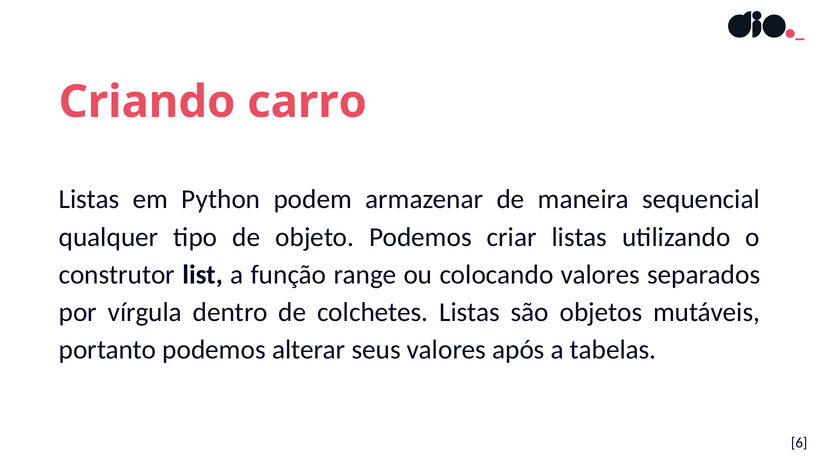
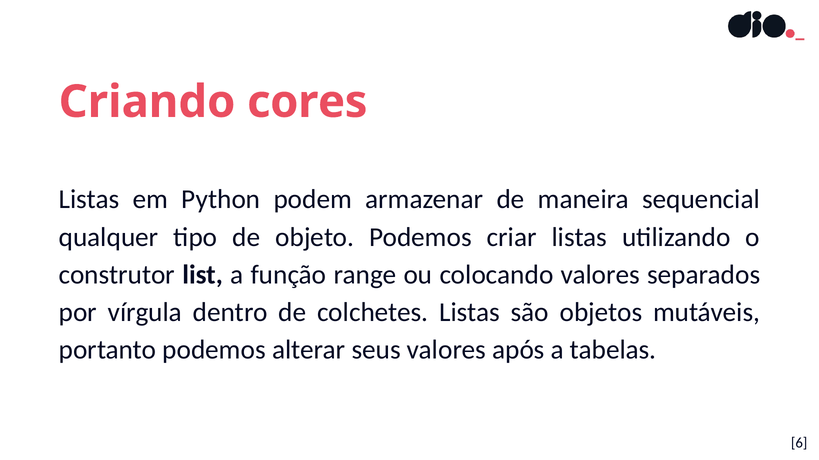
carro: carro -> cores (307, 102)
